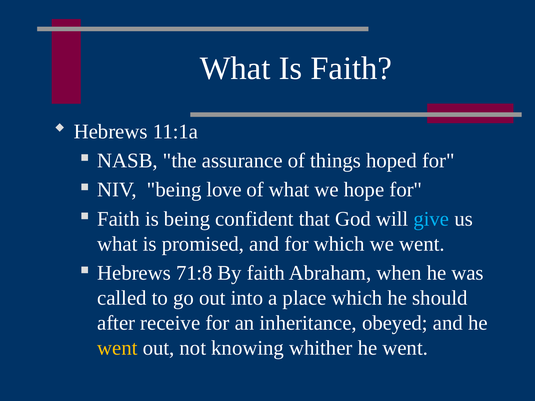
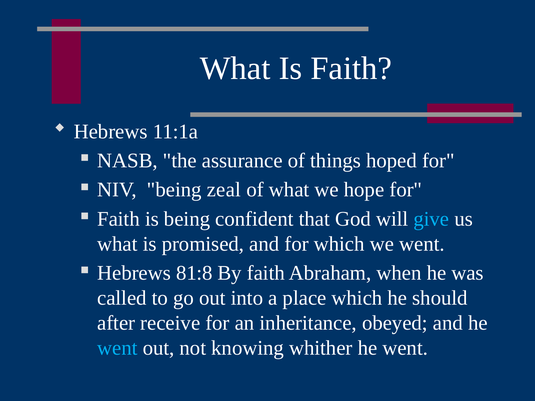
love: love -> zeal (224, 190)
71:8: 71:8 -> 81:8 (194, 273)
went colour: yellow -> light blue (117, 348)
